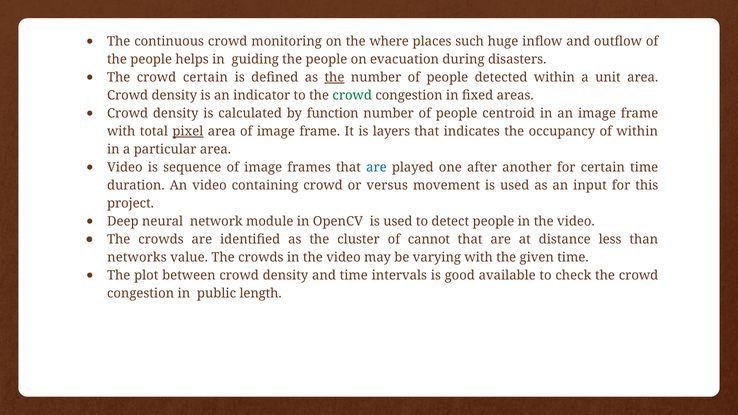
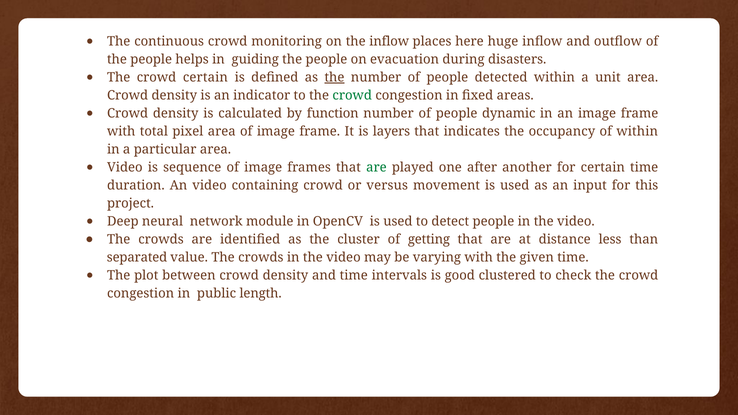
the where: where -> inflow (389, 41)
such: such -> here (470, 41)
centroid: centroid -> dynamic (509, 113)
pixel underline: present -> none (188, 132)
are colour: blue -> green (376, 168)
cannot: cannot -> getting (429, 240)
networks: networks -> separated (137, 258)
available: available -> clustered (507, 276)
